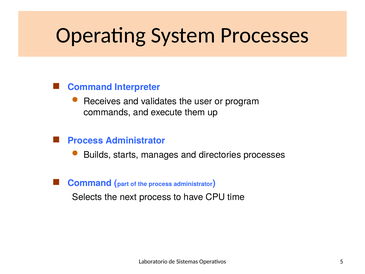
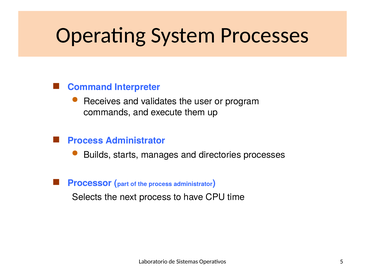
Command: Command -> Processor (90, 183)
